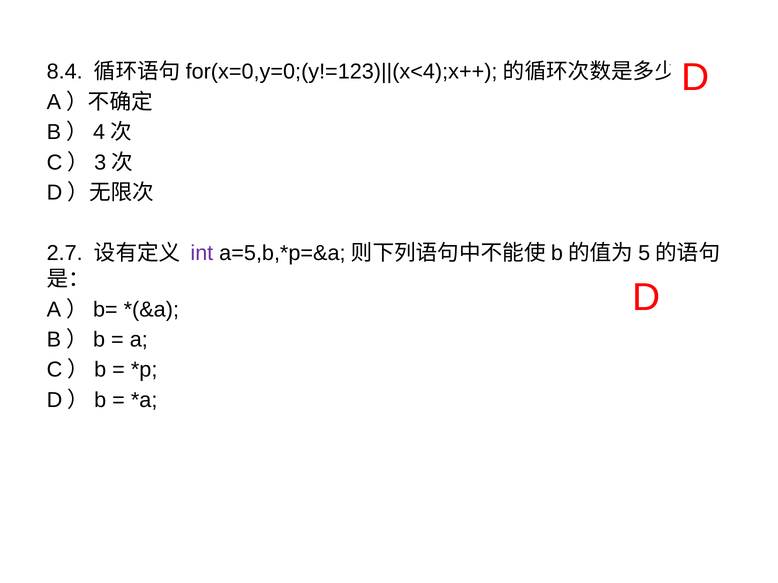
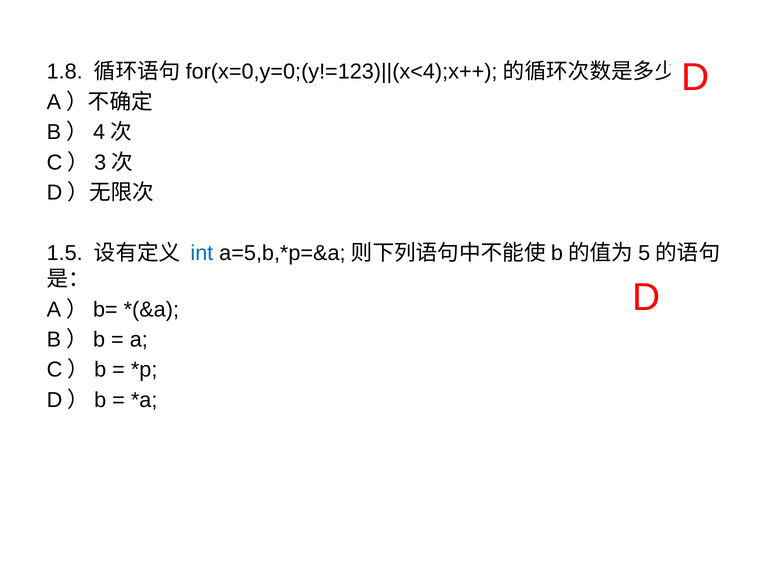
8.4: 8.4 -> 1.8 (65, 72)
2.7: 2.7 -> 1.5 (65, 253)
int colour: purple -> blue (202, 253)
